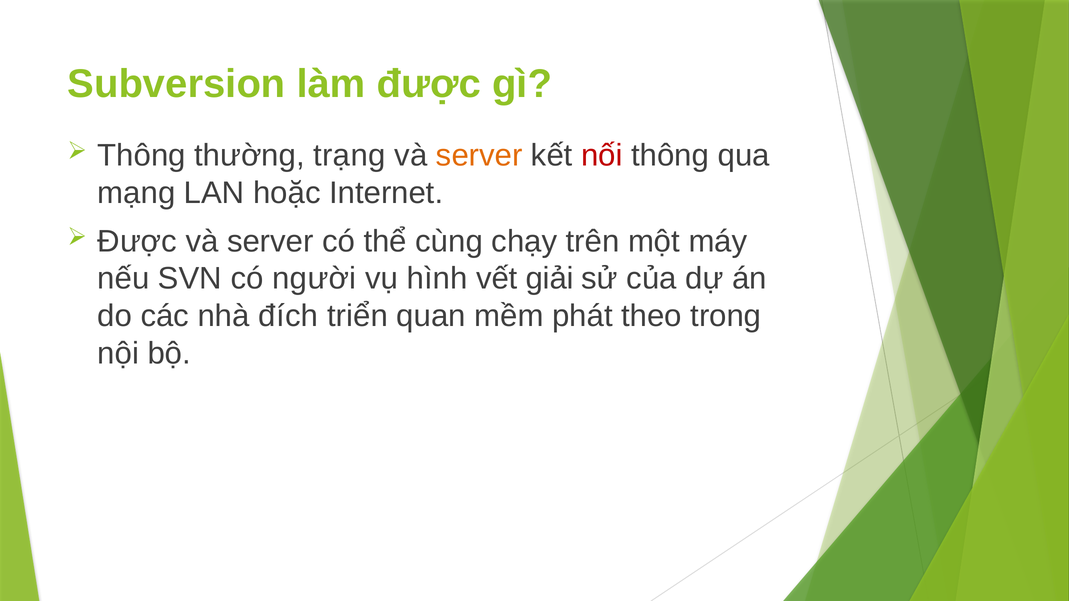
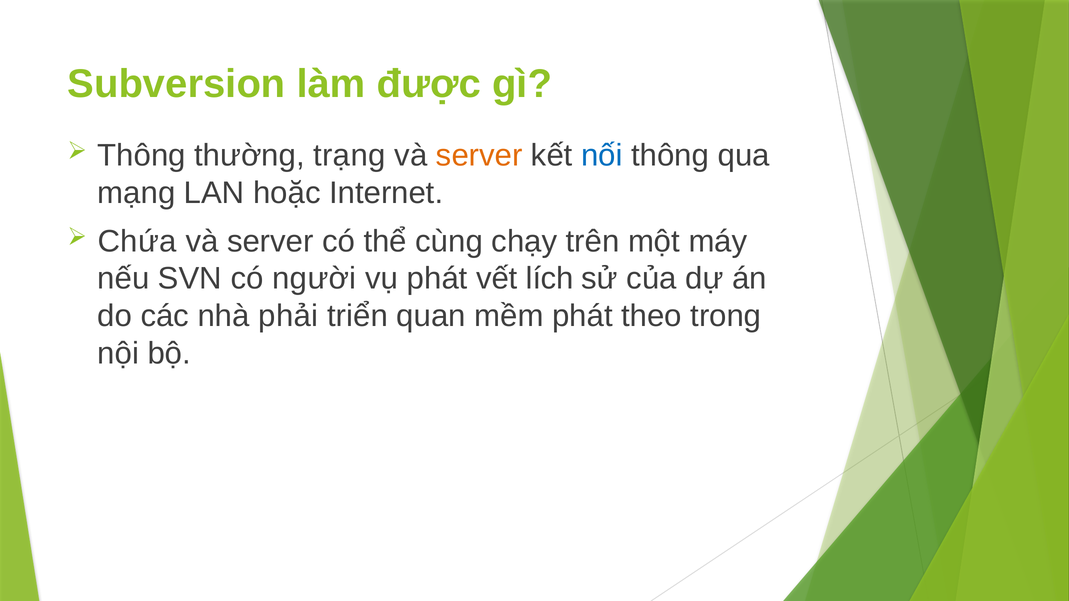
nối colour: red -> blue (602, 156)
Được: Được -> Chứa (137, 241)
vụ hình: hình -> phát (437, 279)
giải: giải -> lích (550, 279)
đích: đích -> phải (288, 316)
